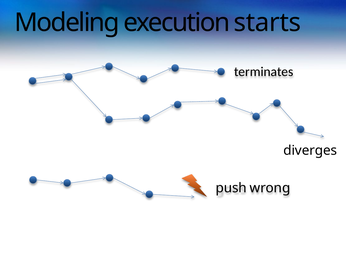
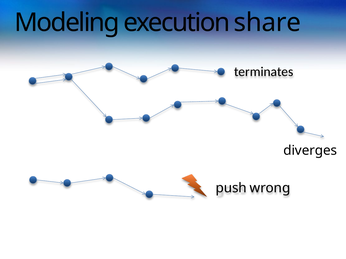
starts: starts -> share (267, 23)
